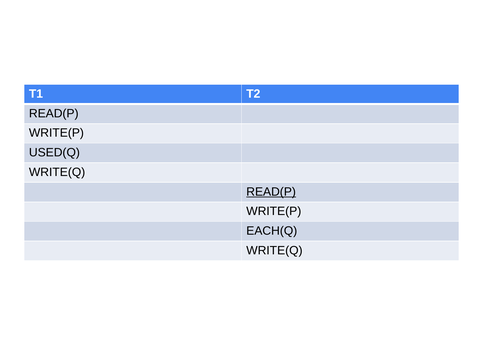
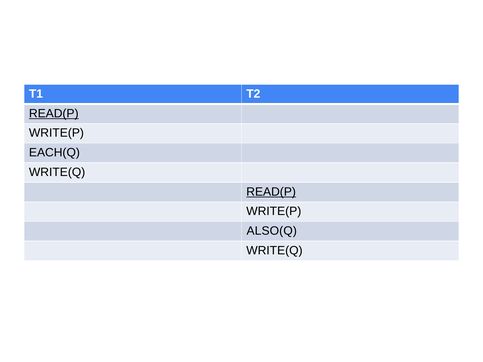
READ(P underline: none -> present (54, 113)
USED(Q: USED(Q -> EACH(Q (54, 153)
EACH(Q: EACH(Q -> ALSO(Q (272, 231)
